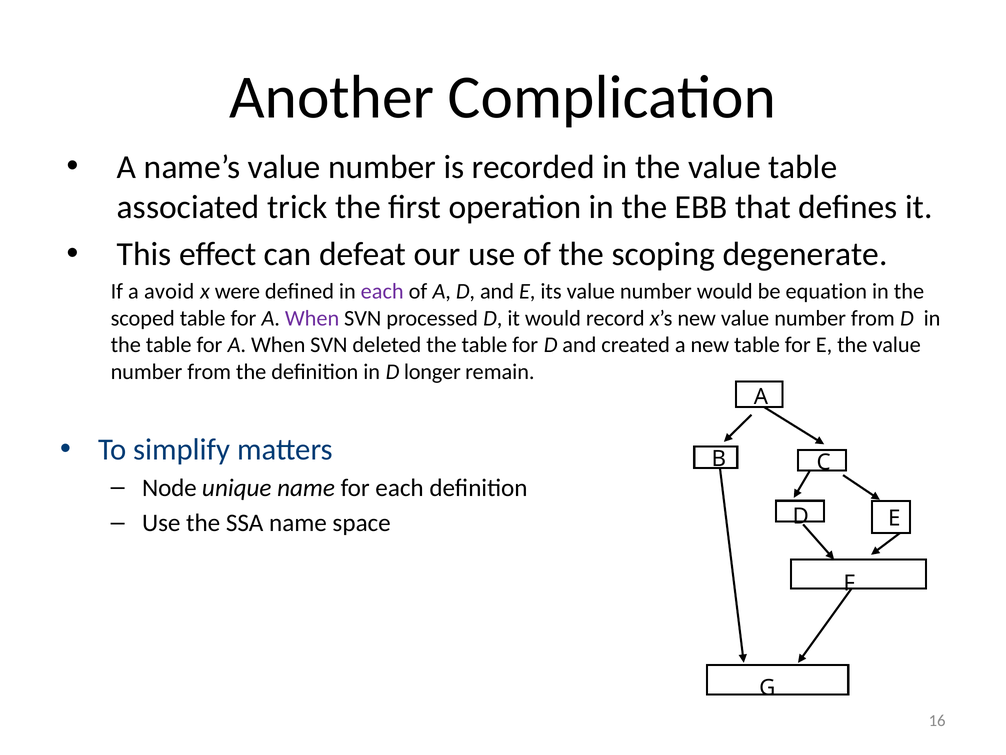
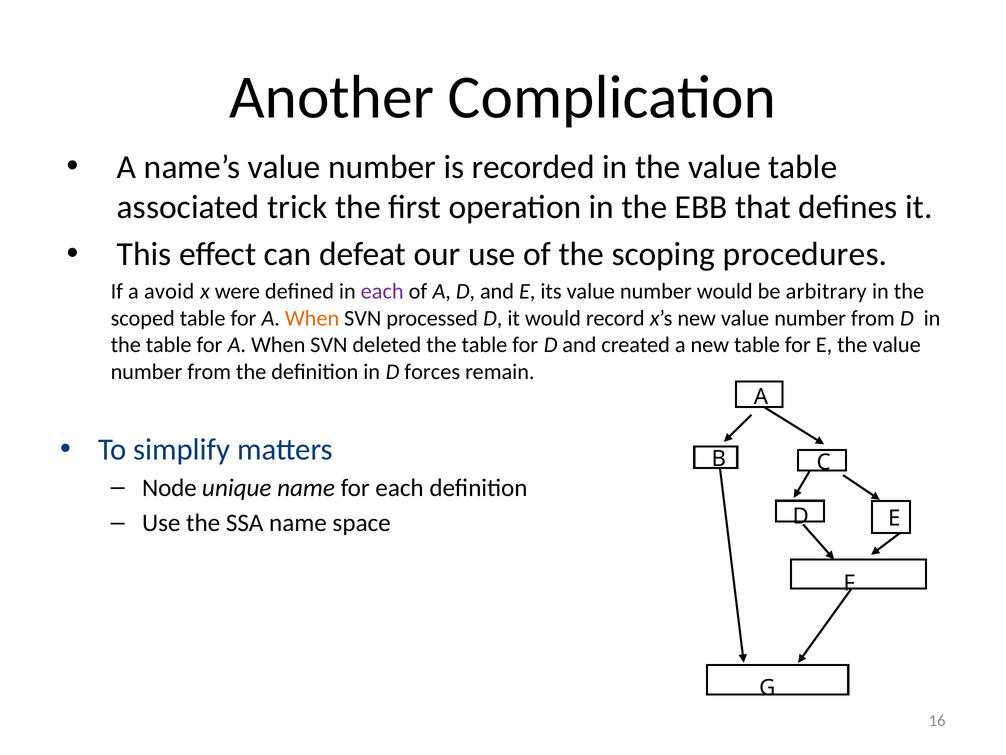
degenerate: degenerate -> procedures (805, 254)
equation: equation -> arbitrary (826, 291)
When colour: purple -> orange (312, 318)
longer: longer -> forces (432, 372)
